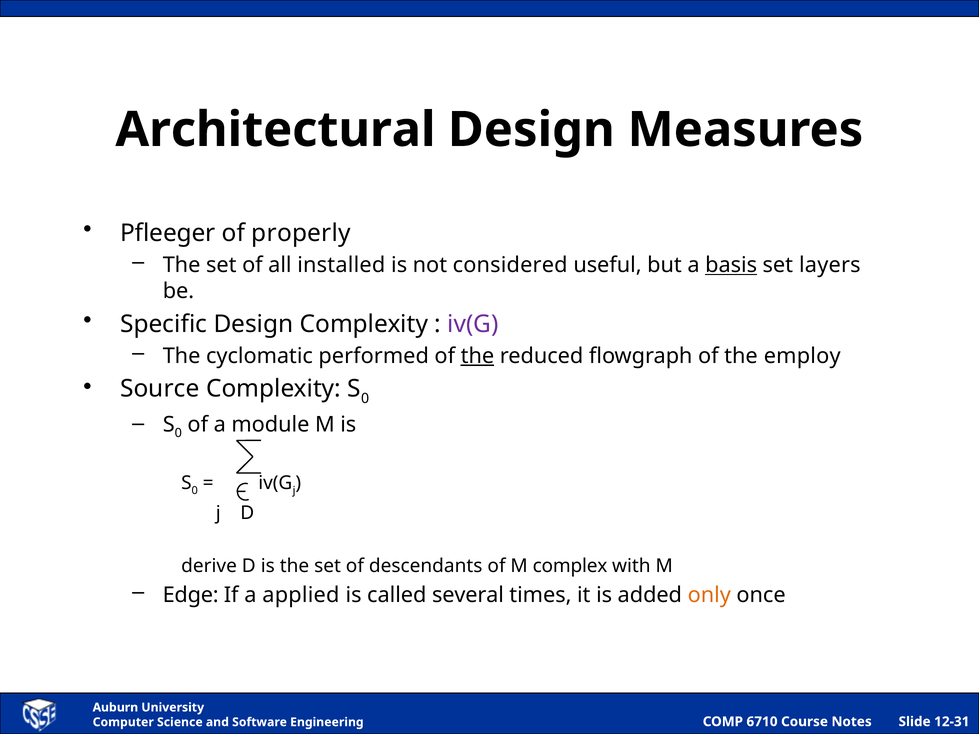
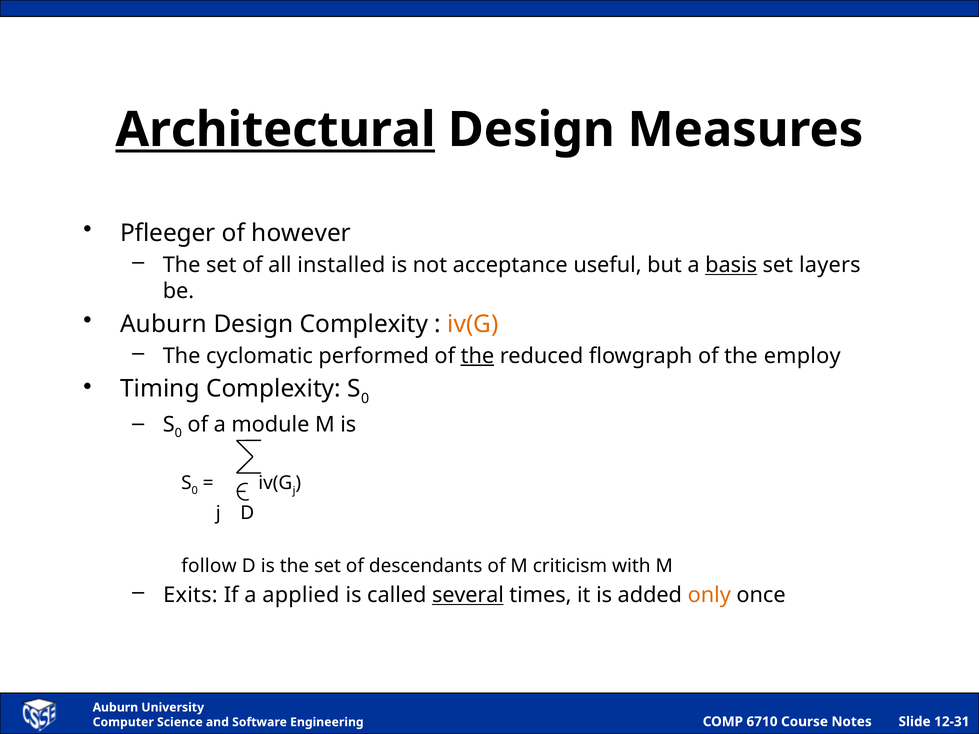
Architectural underline: none -> present (275, 130)
properly: properly -> however (301, 233)
considered: considered -> acceptance (510, 265)
Specific: Specific -> Auburn (164, 324)
iv(G colour: purple -> orange (473, 324)
Source: Source -> Timing (160, 389)
derive: derive -> follow (209, 566)
complex: complex -> criticism (570, 566)
Edge: Edge -> Exits (190, 595)
several underline: none -> present (468, 595)
